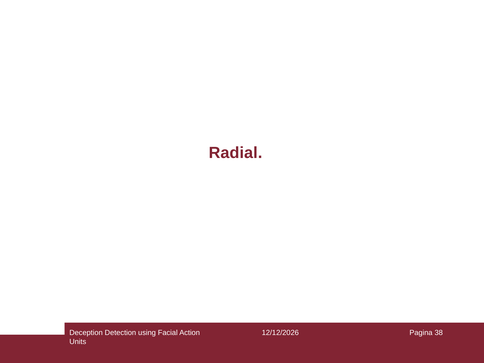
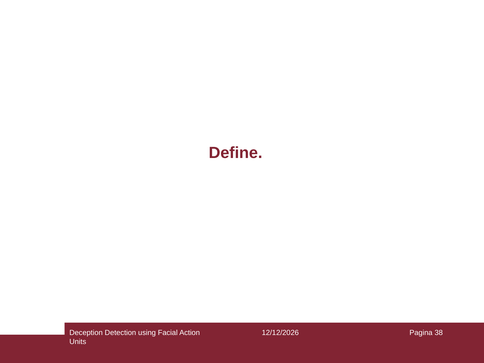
Radial: Radial -> Define (236, 153)
